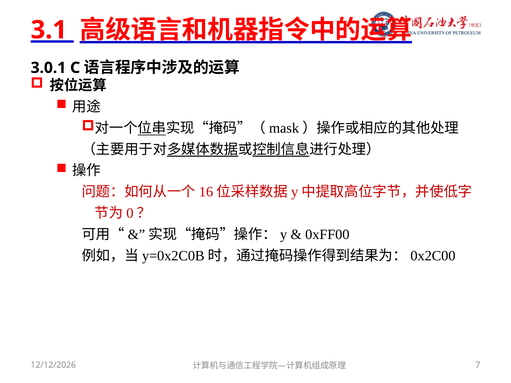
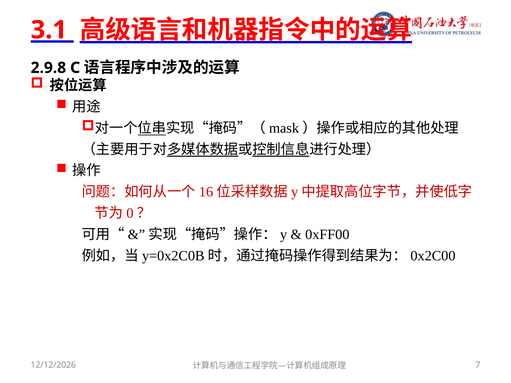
3.0.1: 3.0.1 -> 2.9.8 (48, 68)
